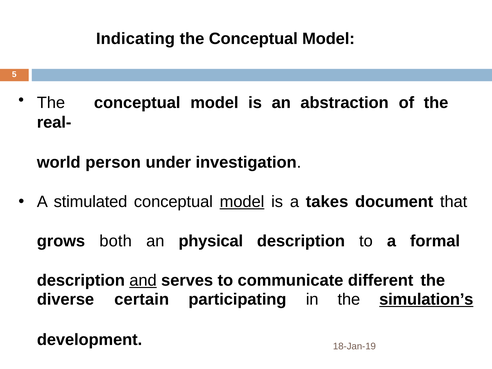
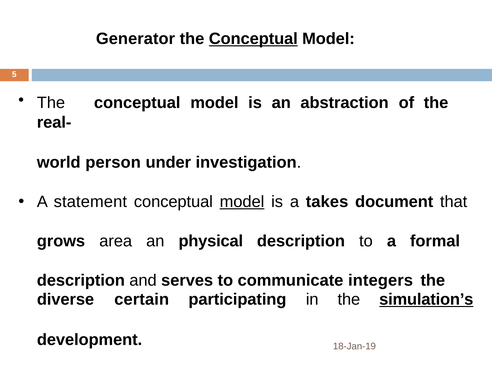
Indicating: Indicating -> Generator (135, 39)
Conceptual underline: none -> present (253, 39)
stimulated: stimulated -> statement (90, 202)
both: both -> area (116, 241)
and underline: present -> none (143, 281)
different: different -> integers (381, 281)
